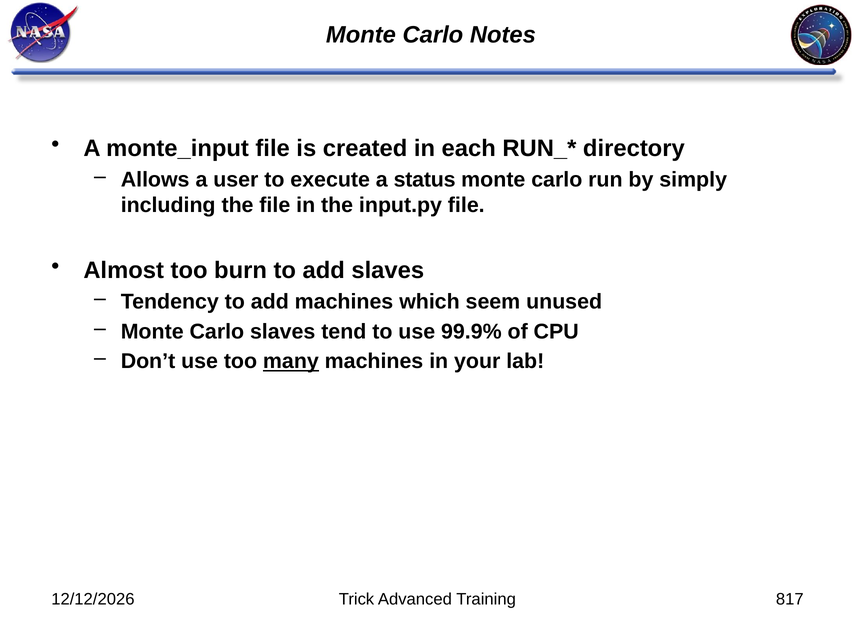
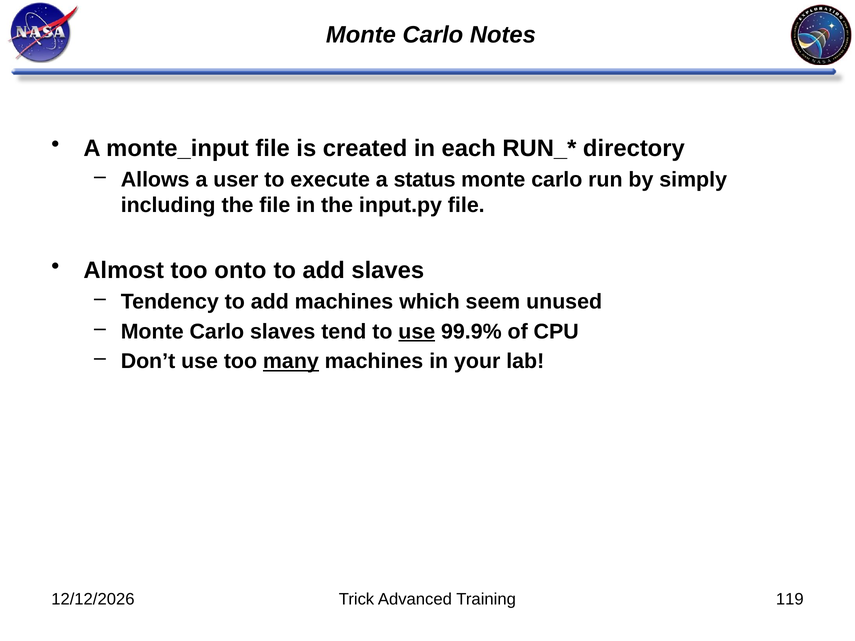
burn: burn -> onto (240, 271)
use underline: none -> present (417, 332)
817: 817 -> 119 (790, 599)
